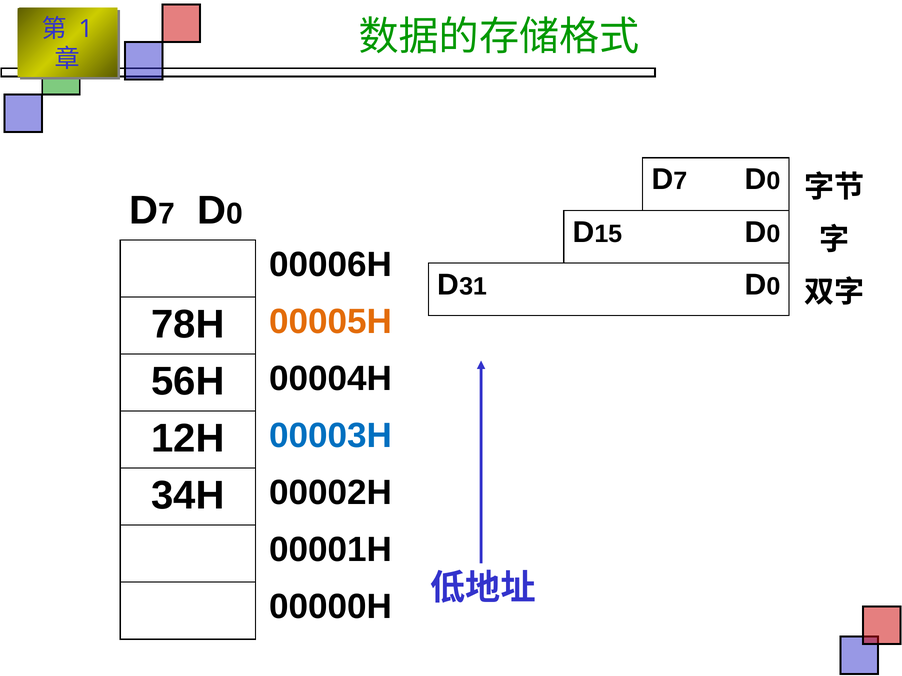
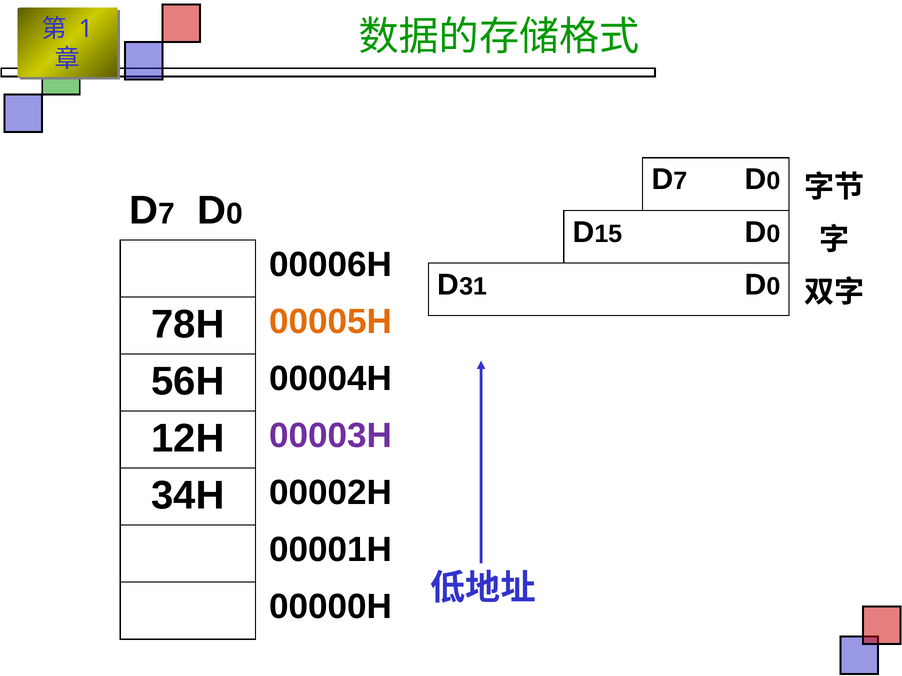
00003H colour: blue -> purple (331, 436)
